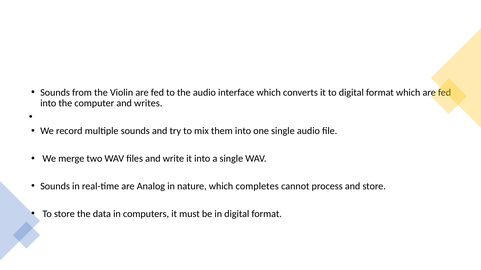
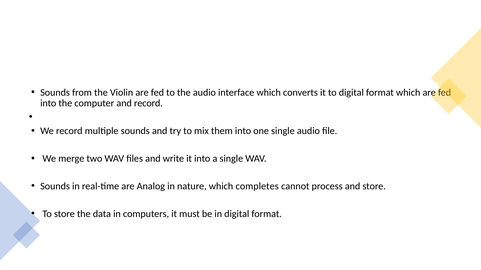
and writes: writes -> record (148, 103)
